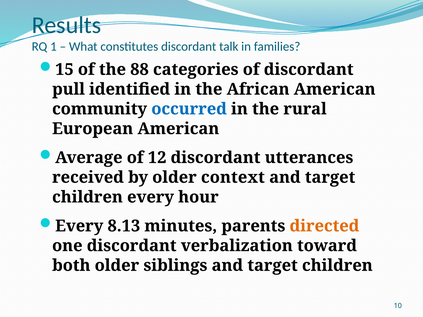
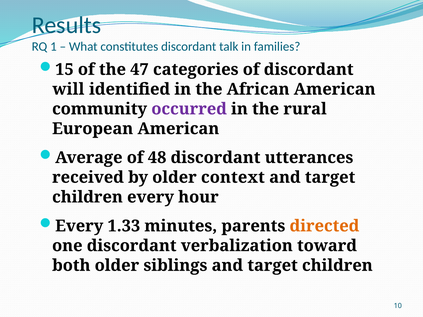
88: 88 -> 47 (139, 70)
pull: pull -> will (68, 89)
occurred colour: blue -> purple (189, 109)
12: 12 -> 48 (157, 158)
8.13: 8.13 -> 1.33 (124, 226)
